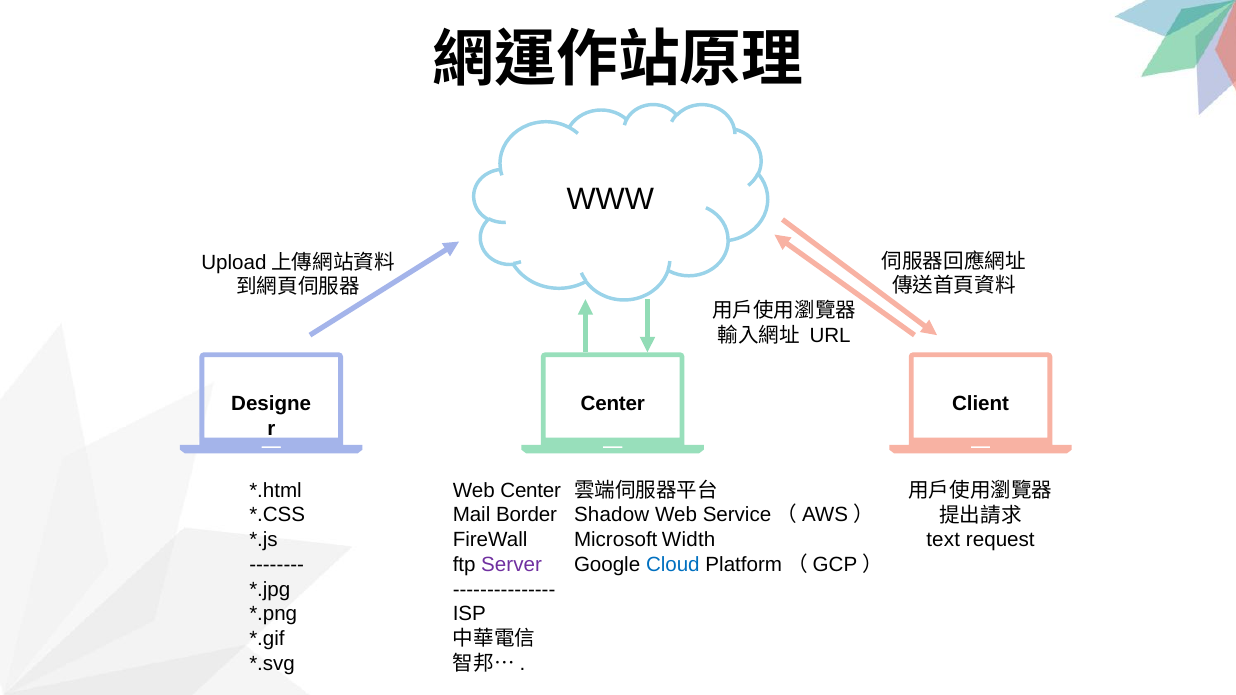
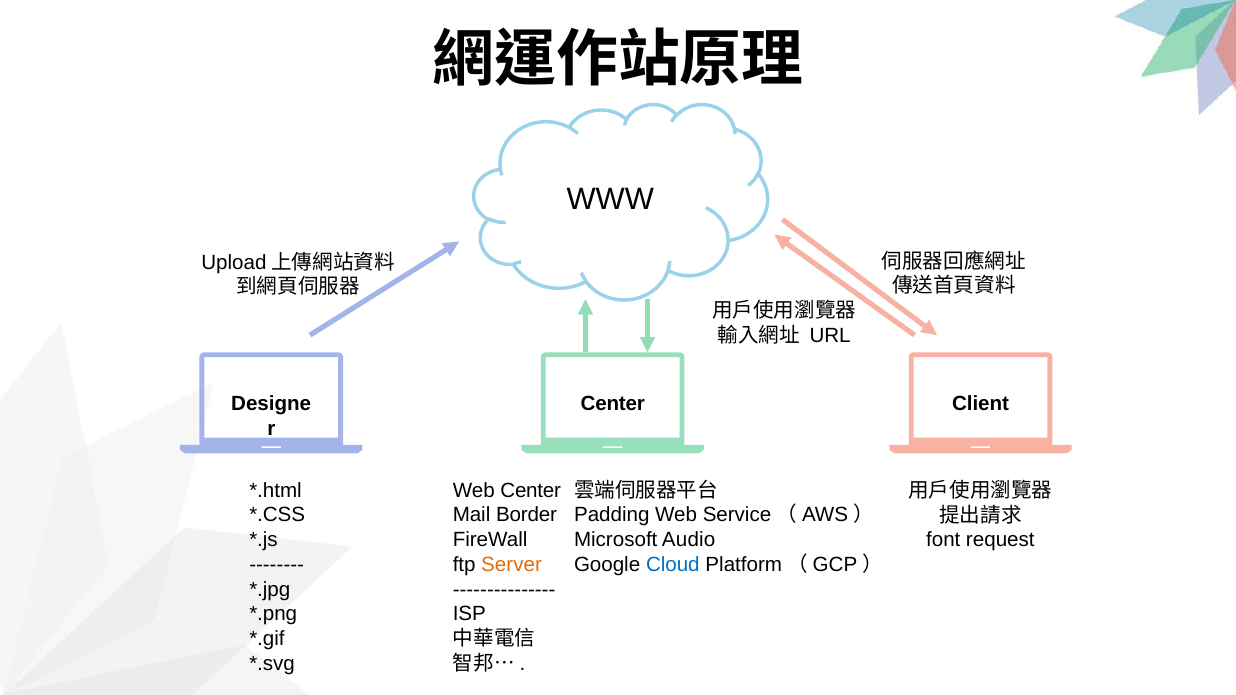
Shadow: Shadow -> Padding (612, 515)
Width: Width -> Audio (689, 540)
text: text -> font (943, 540)
Server colour: purple -> orange (512, 565)
